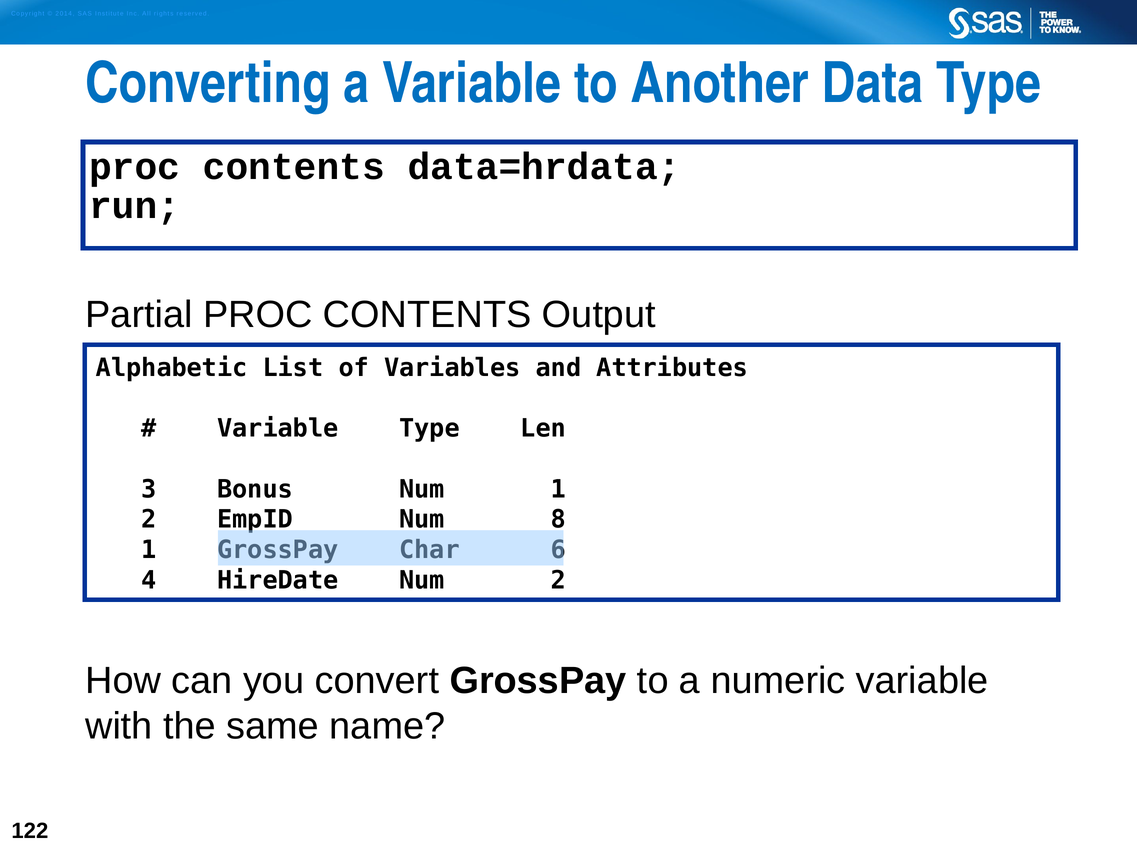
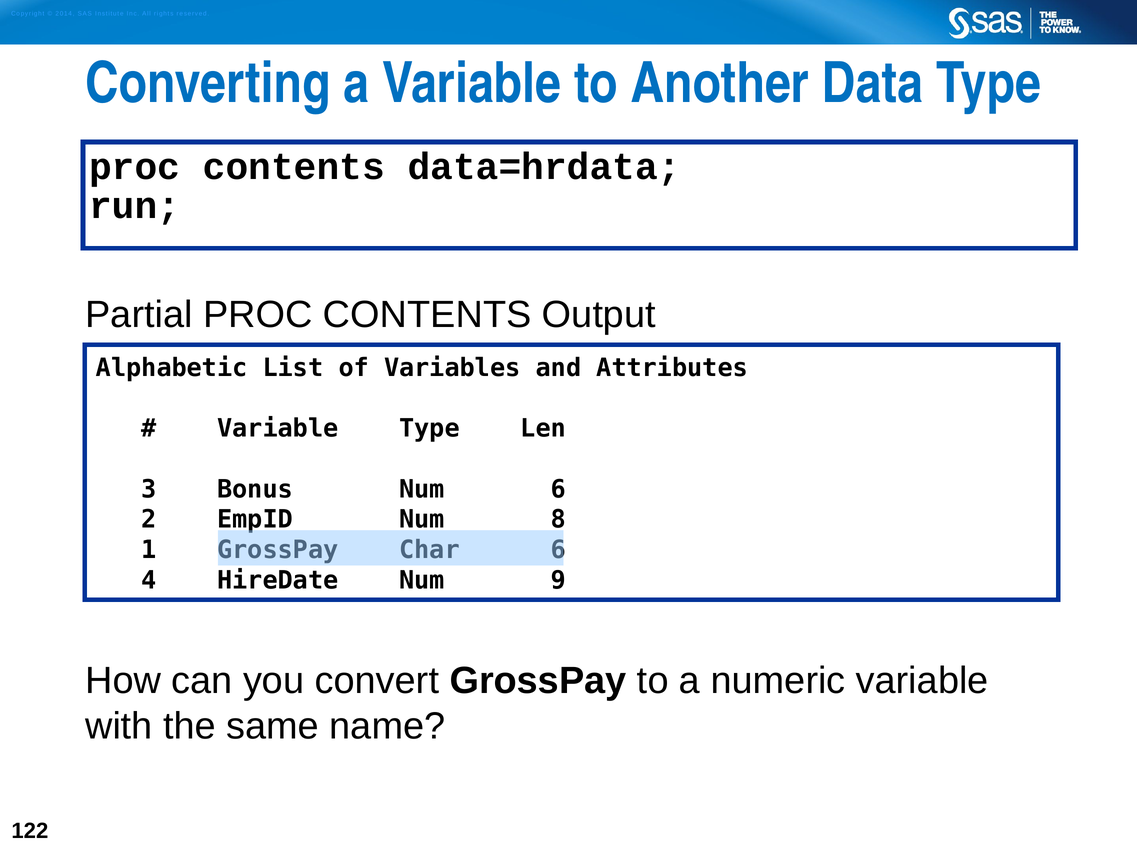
Num 1: 1 -> 6 (558, 489)
Num 2: 2 -> 9 (558, 580)
